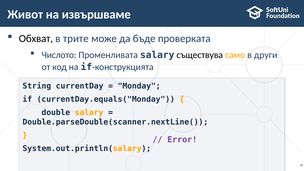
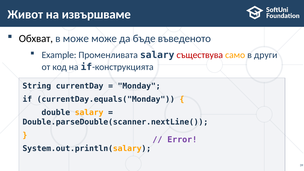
в трите: трите -> може (76, 39)
проверката: проверката -> въведеното (184, 39)
Числото: Числото -> Examplе (59, 55)
съществува colour: black -> red (200, 55)
